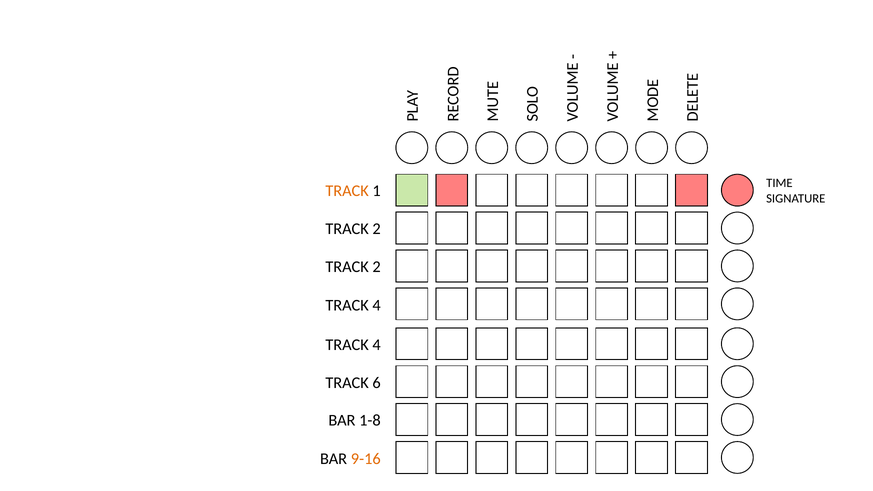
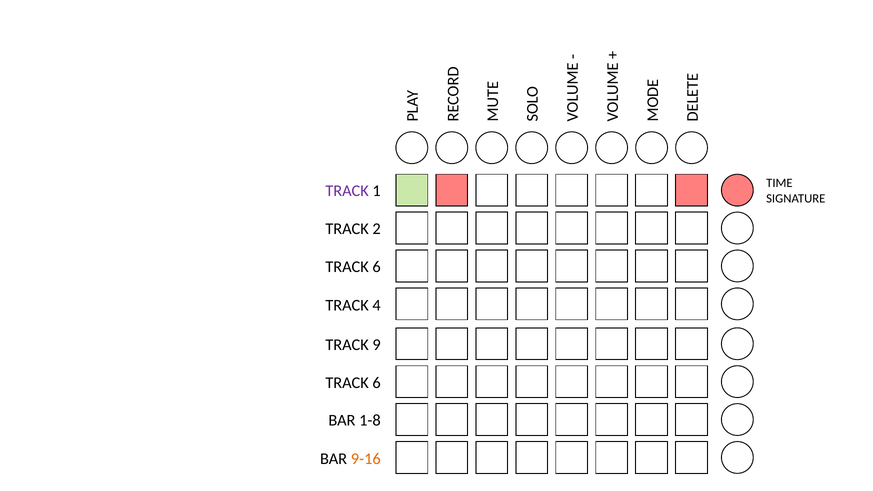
TRACK colour: orange -> purple (347, 191)
2: 2 -> 6 (377, 267)
4: 4 -> 9 (377, 345)
